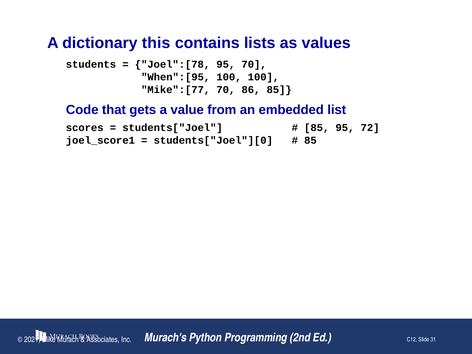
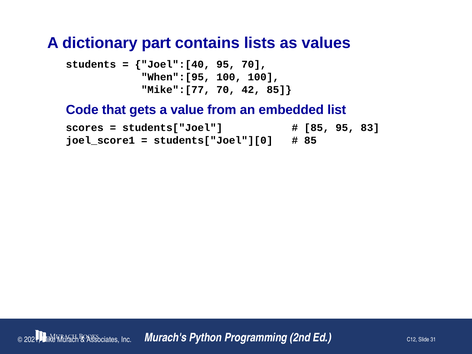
this: this -> part (156, 43)
Joel":[78: Joel":[78 -> Joel":[40 (172, 64)
86: 86 -> 42 (251, 90)
72: 72 -> 83 (370, 128)
